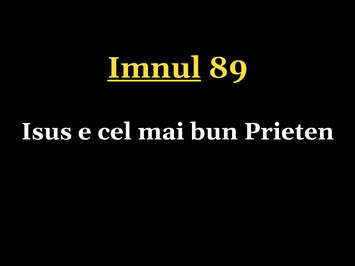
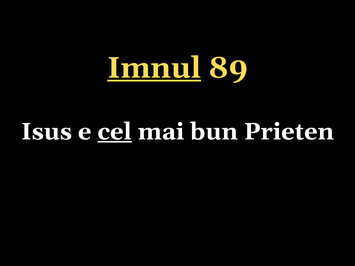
cel underline: none -> present (115, 132)
